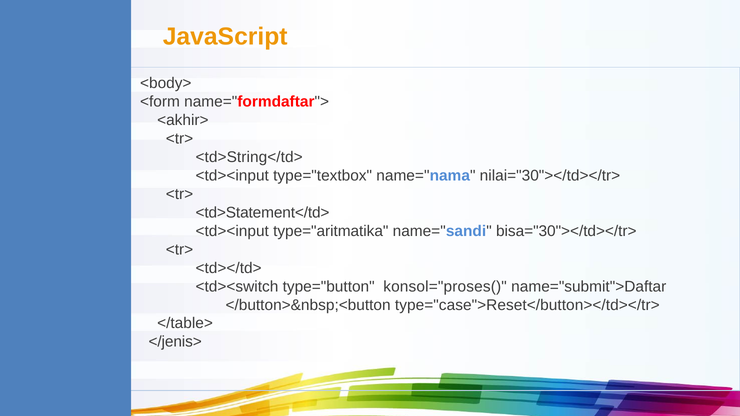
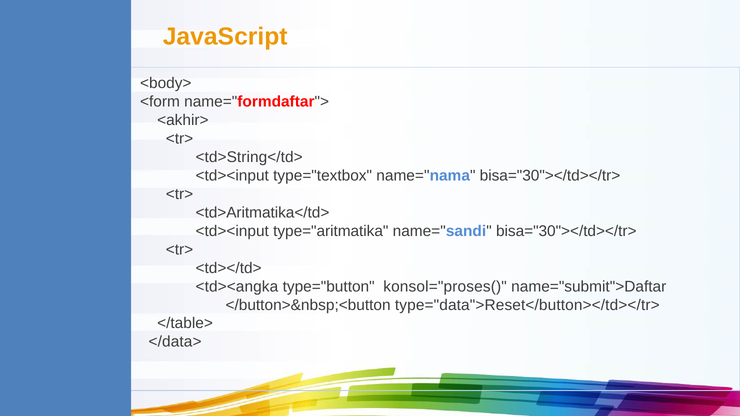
name="nama nilai="30"></td></tr>: nilai="30"></td></tr> -> bisa="30"></td></tr> (550, 176)
<td>Statement</td>: <td>Statement</td> -> <td>Aritmatika</td> (262, 213)
<td><switch: <td><switch -> <td><angka (237, 287)
type="case">Reset</button></td></tr>: type="case">Reset</button></td></tr> -> type="data">Reset</button></td></tr> (527, 305)
</jenis>: </jenis> -> </data> (175, 342)
